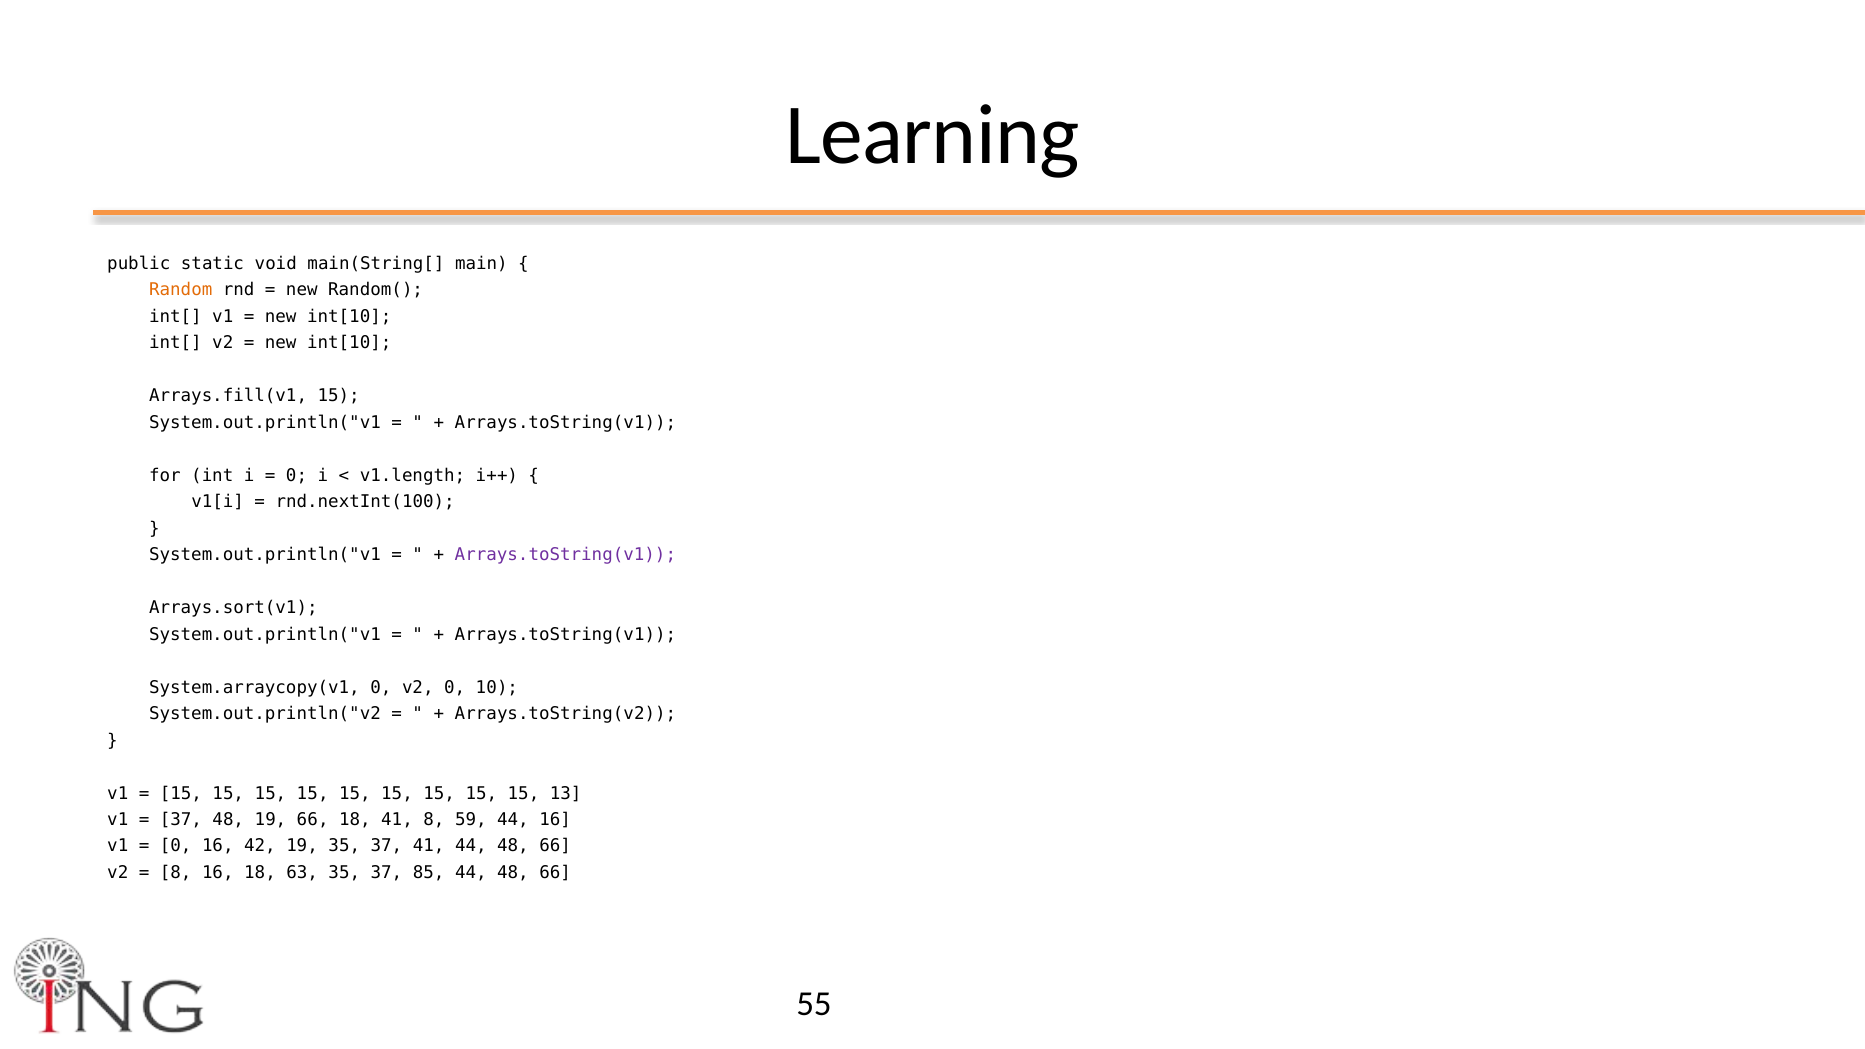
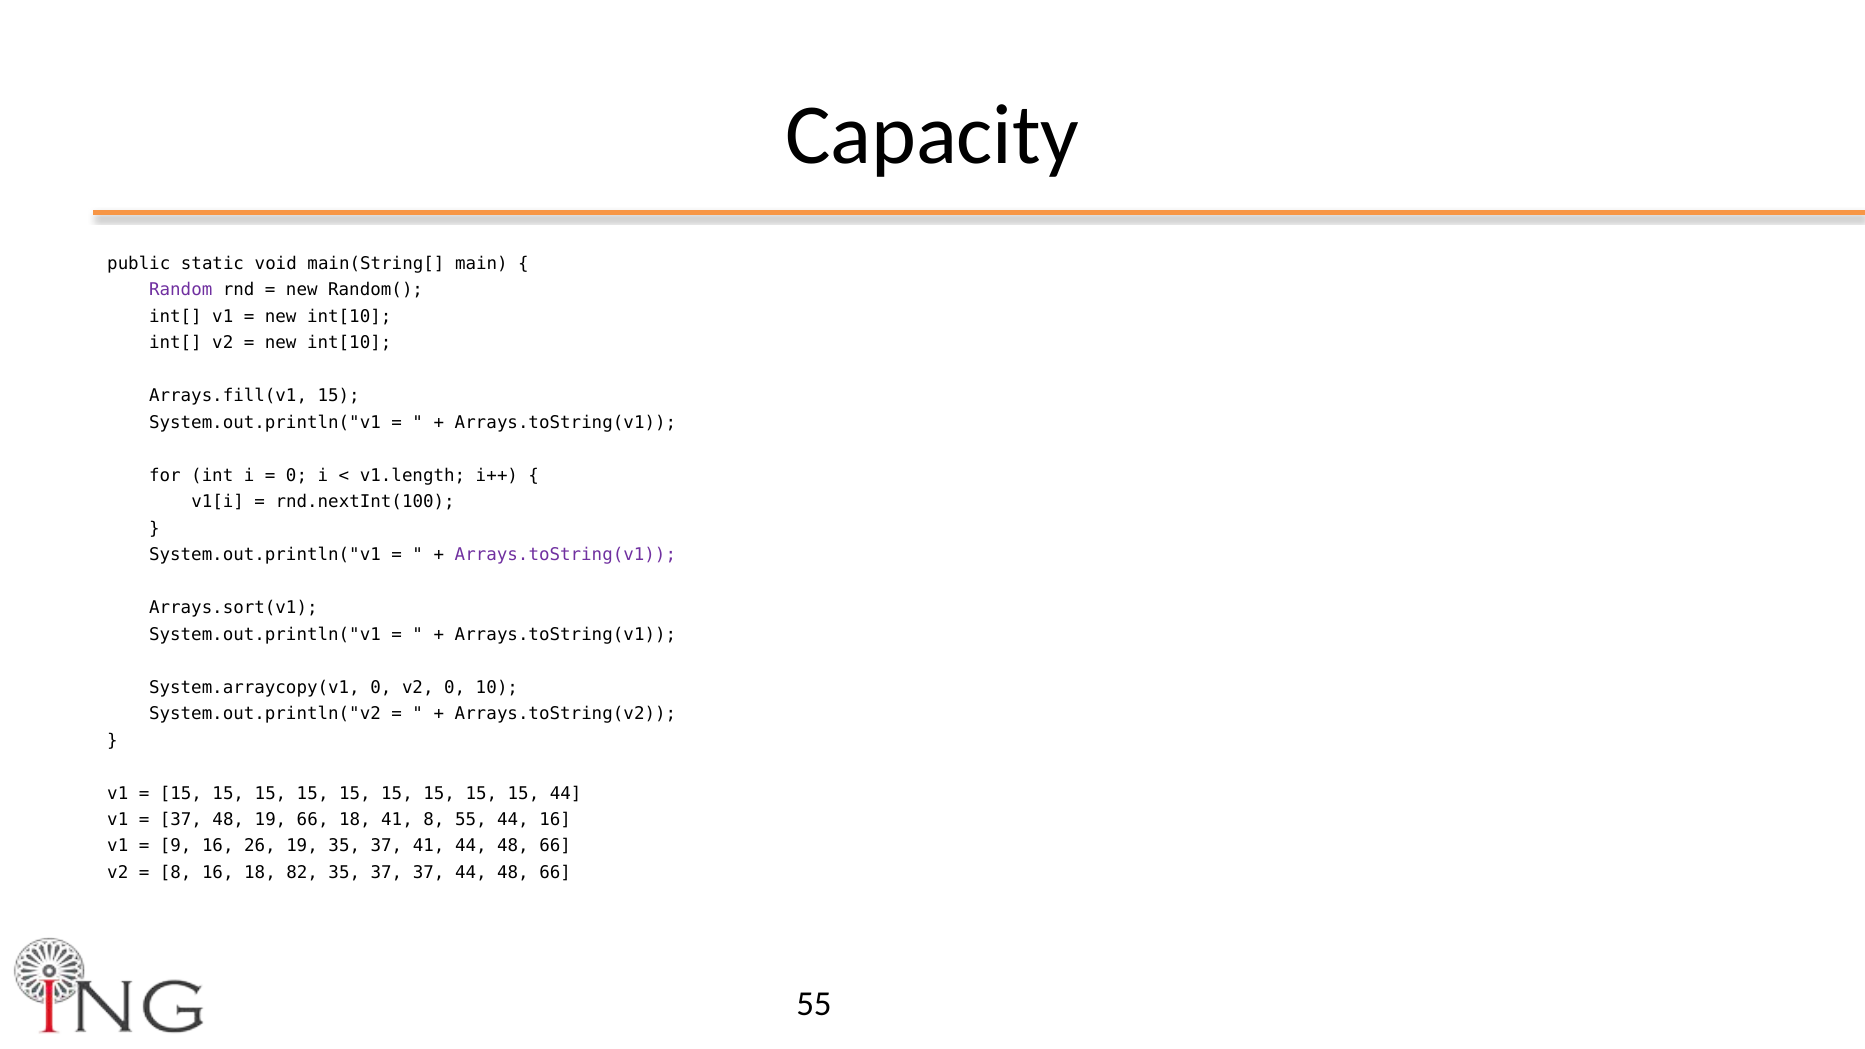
Learning: Learning -> Capacity (932, 135)
Random colour: orange -> purple (181, 290)
15 13: 13 -> 44 (566, 793)
8 59: 59 -> 55 (471, 820)
0: 0 -> 9 (176, 846)
42: 42 -> 26 (260, 846)
63: 63 -> 82 (302, 873)
37 85: 85 -> 37 (429, 873)
